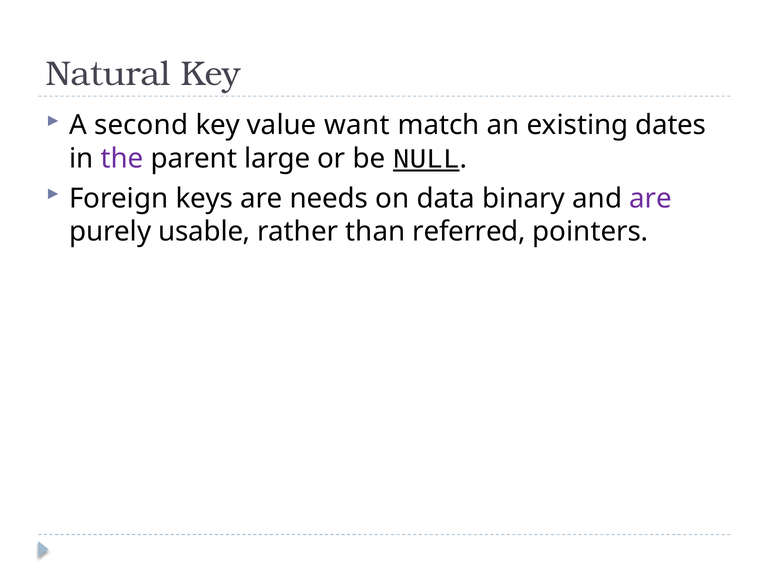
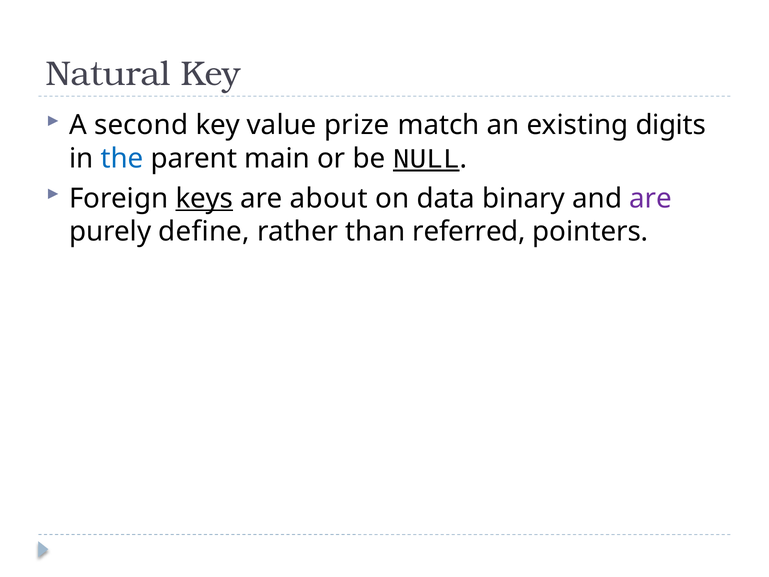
want: want -> prize (357, 125)
dates: dates -> digits (671, 125)
the colour: purple -> blue (122, 158)
large: large -> main (277, 158)
keys underline: none -> present (204, 198)
needs: needs -> about (329, 198)
usable: usable -> define (204, 232)
